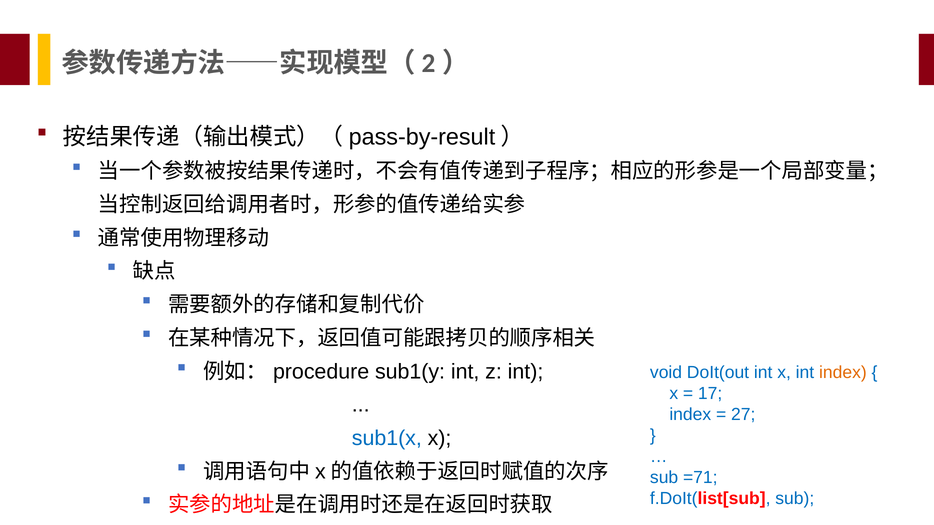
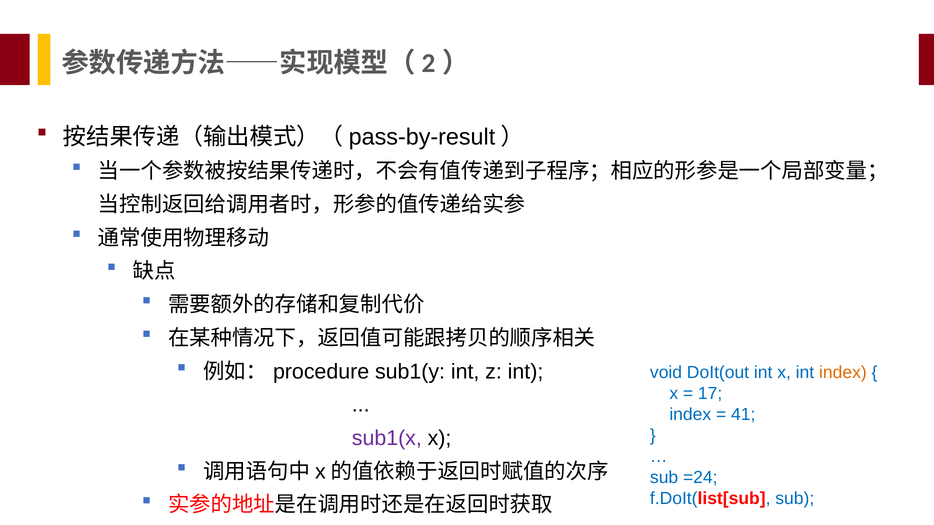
27: 27 -> 41 (743, 415)
sub1(x colour: blue -> purple (387, 438)
=71: =71 -> =24 (700, 478)
